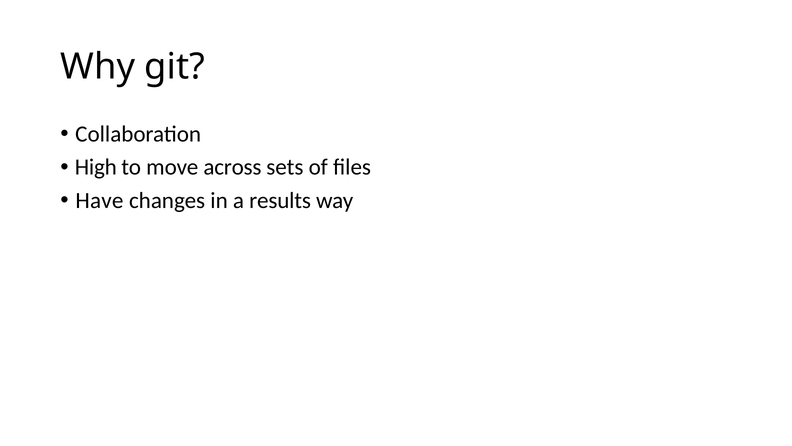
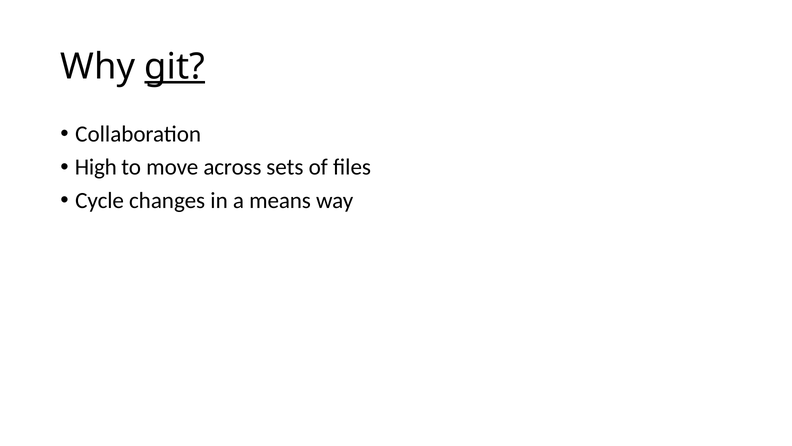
git underline: none -> present (175, 67)
Have: Have -> Cycle (100, 200)
results: results -> means (280, 200)
